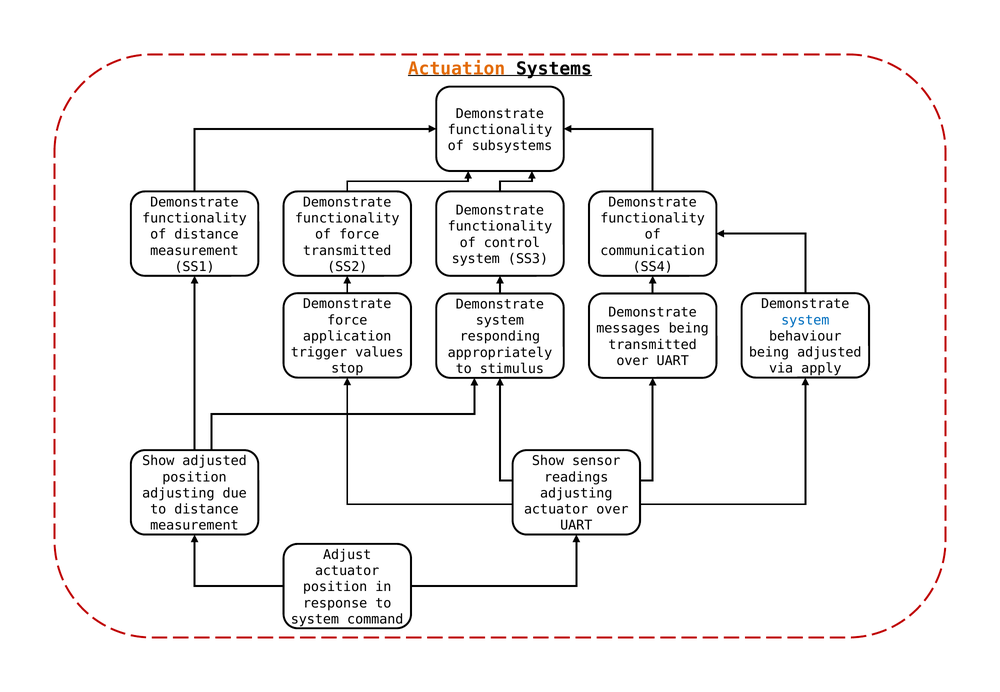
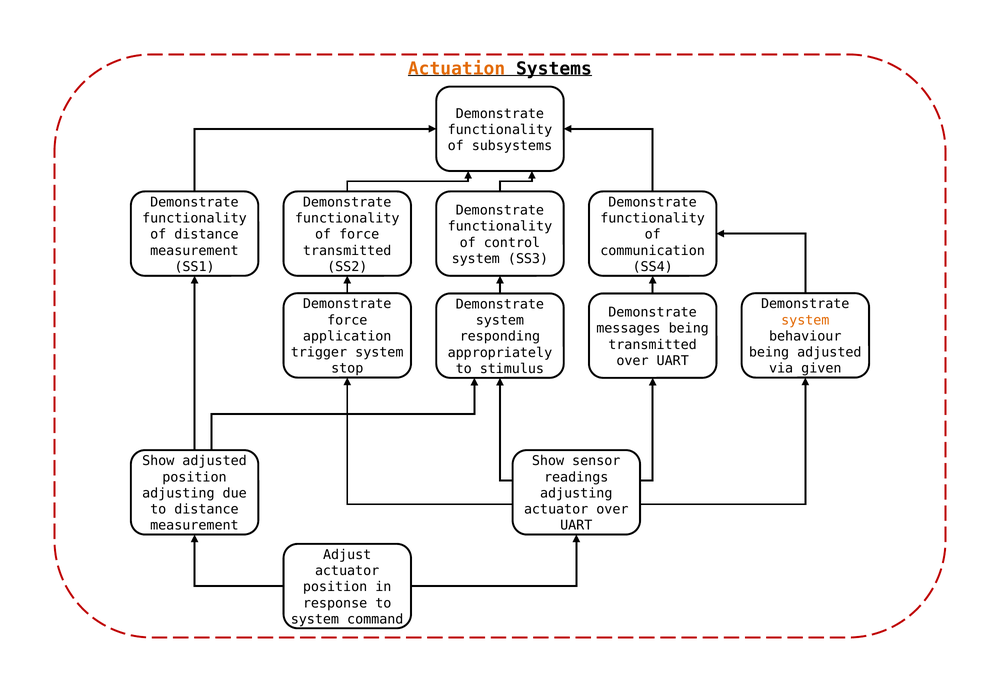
system colour: blue -> orange (805, 320)
trigger values: values -> system (379, 353)
apply: apply -> given (821, 369)
